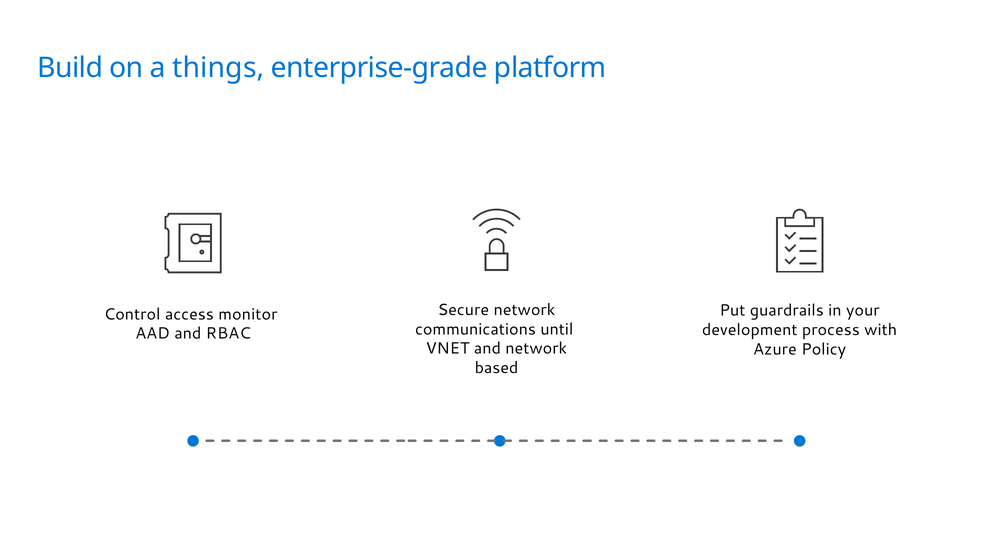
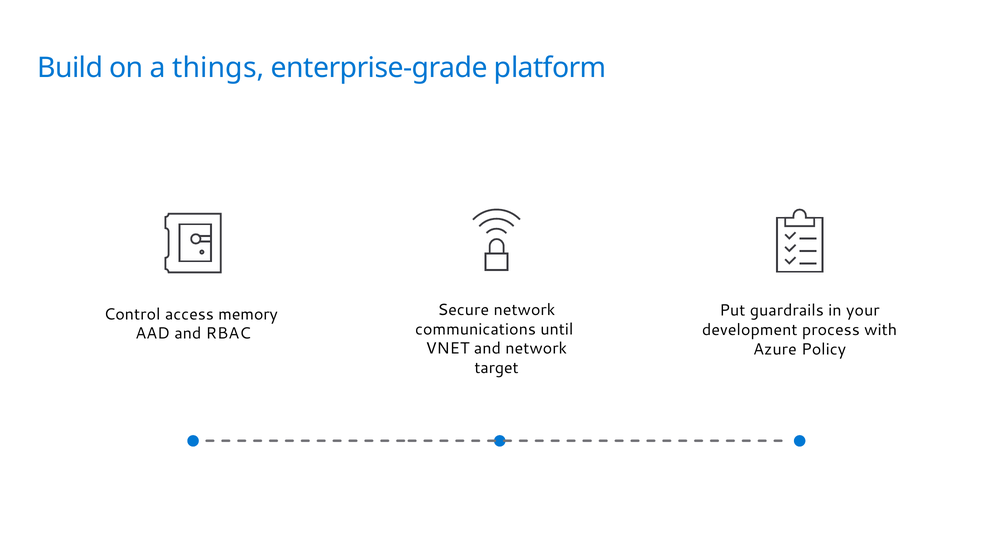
monitor: monitor -> memory (248, 314)
based: based -> target (497, 368)
